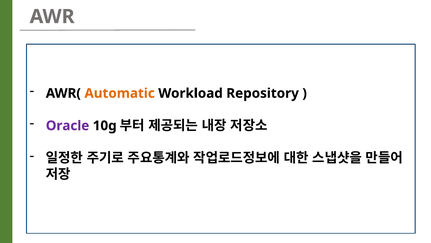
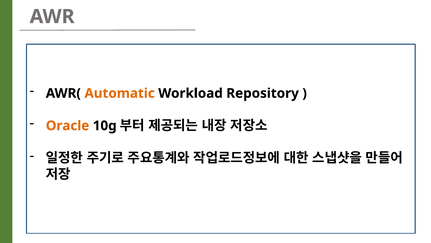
Oracle colour: purple -> orange (68, 125)
